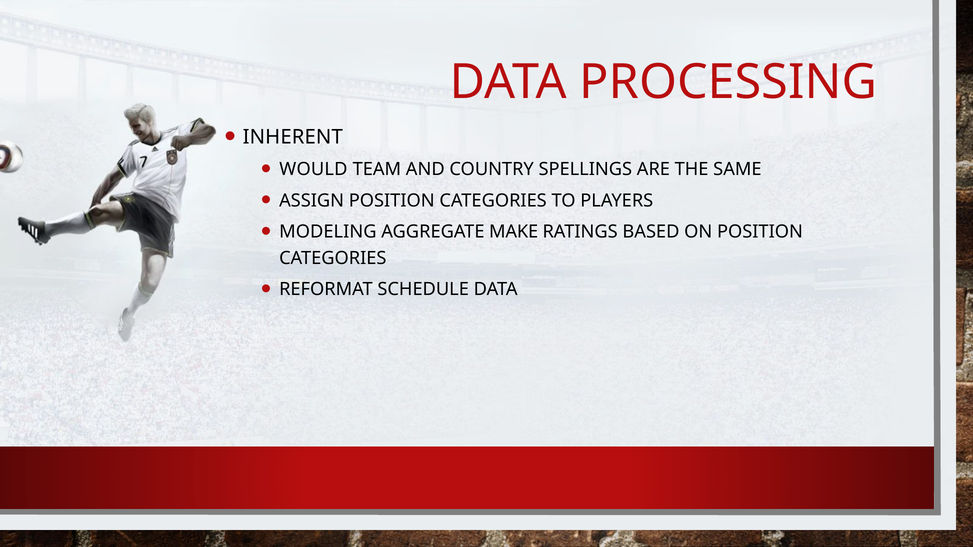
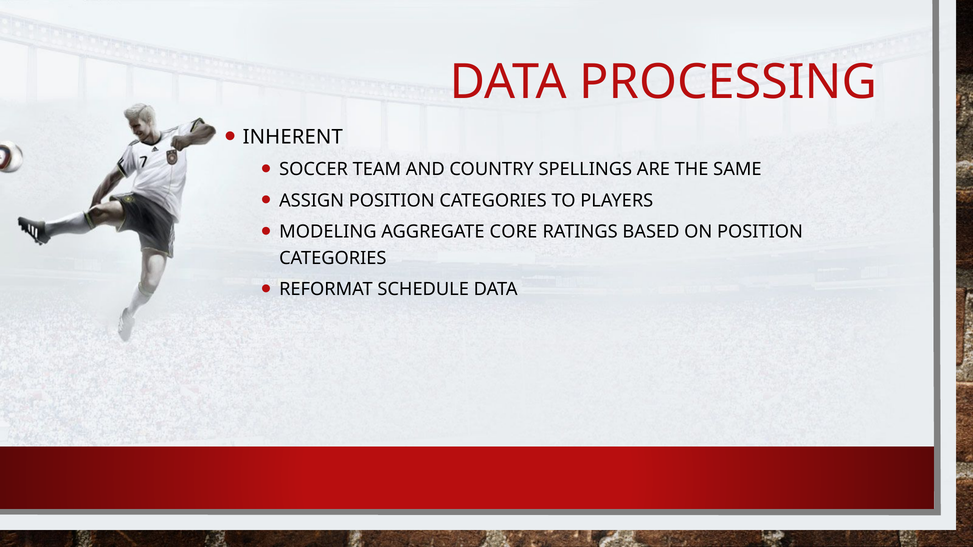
WOULD: WOULD -> SOCCER (314, 169)
MAKE: MAKE -> CORE (513, 232)
